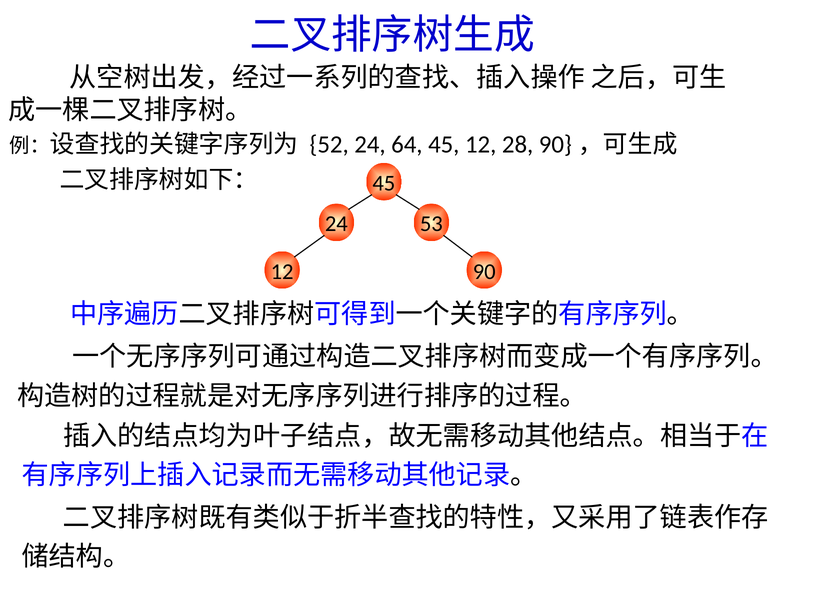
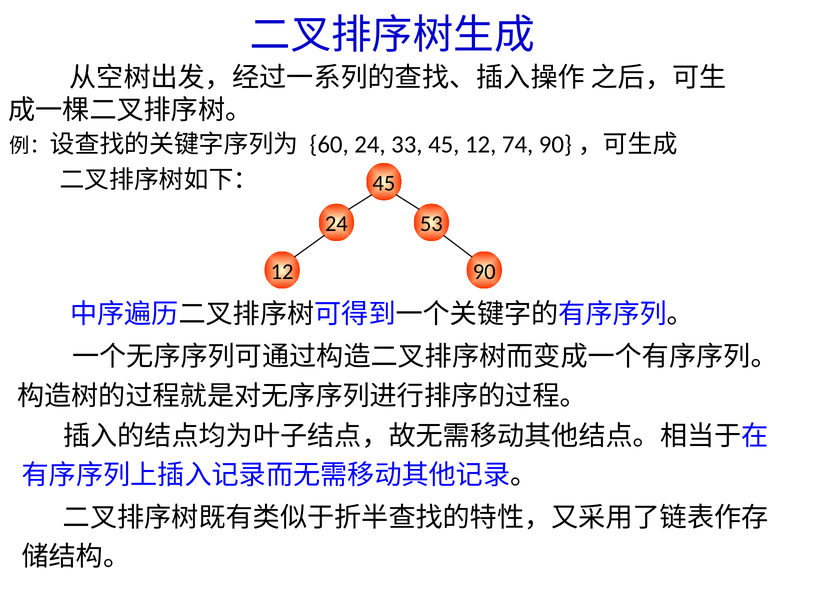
52: 52 -> 60 (329, 144)
64: 64 -> 33 (407, 144)
28: 28 -> 74 (518, 144)
